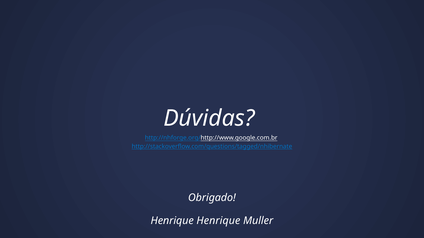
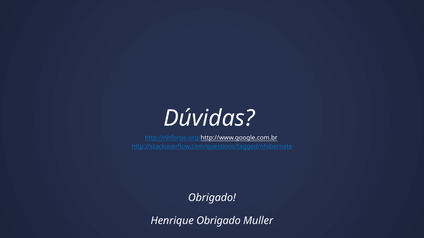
Henrique Henrique: Henrique -> Obrigado (219, 221)
